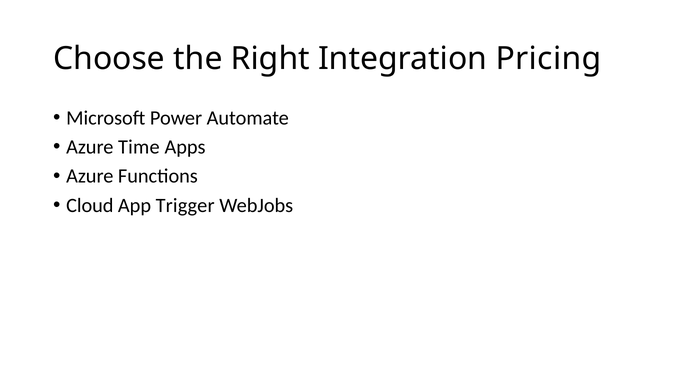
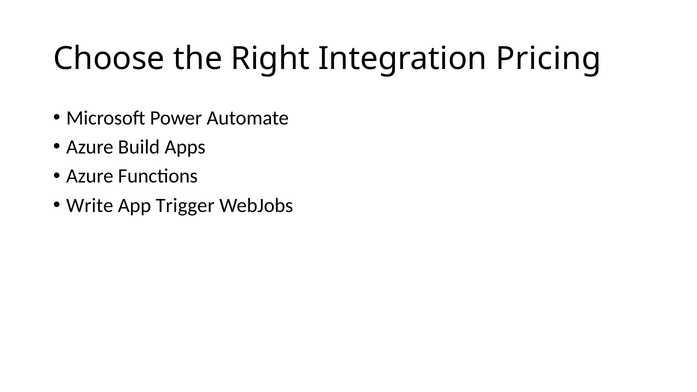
Time: Time -> Build (139, 147)
Cloud: Cloud -> Write (90, 206)
